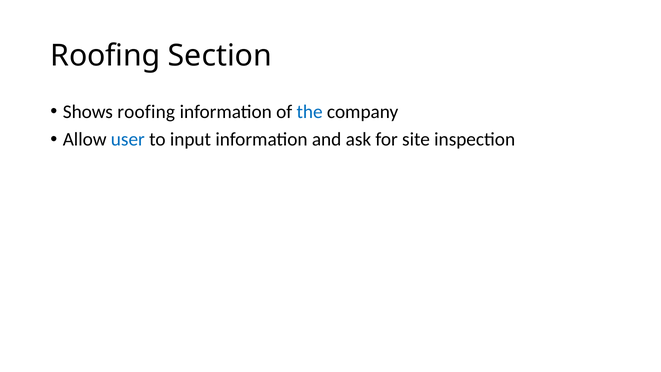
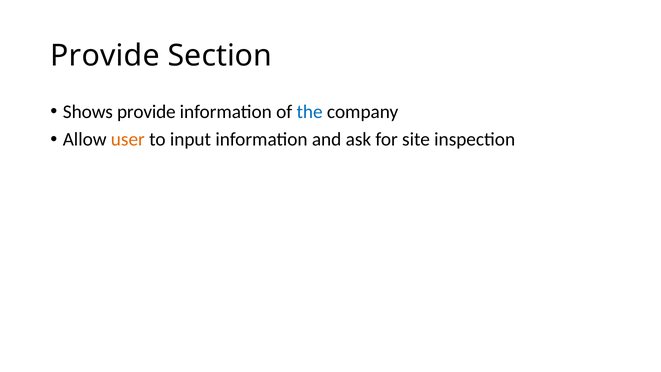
Roofing: Roofing -> Provide (105, 56)
Shows roofing: roofing -> provide (146, 112)
user colour: blue -> orange (128, 139)
